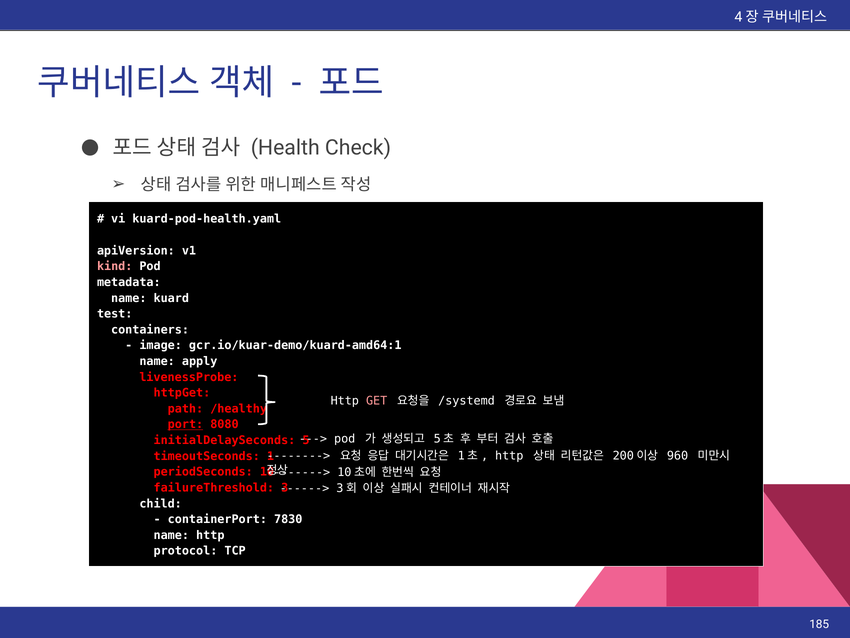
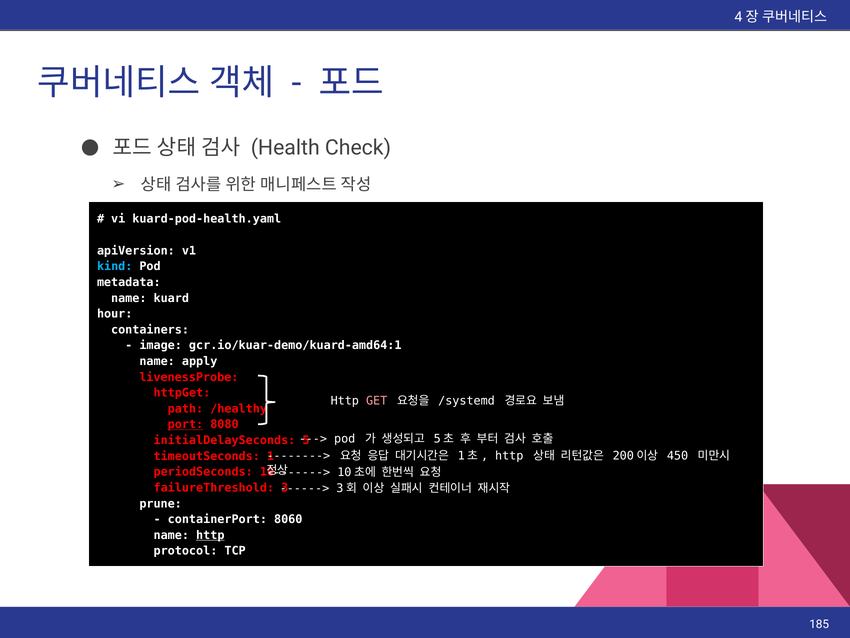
kind colour: pink -> light blue (115, 266)
test: test -> hour (115, 314)
960: 960 -> 450 (678, 456)
child: child -> prune (161, 503)
7830: 7830 -> 8060 (288, 519)
http underline: none -> present (210, 535)
